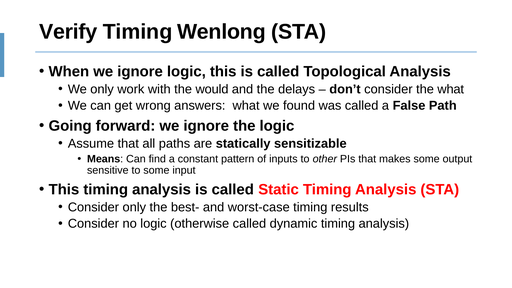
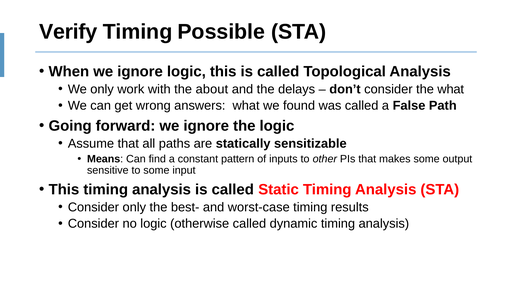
Wenlong: Wenlong -> Possible (221, 32)
would: would -> about (212, 89)
